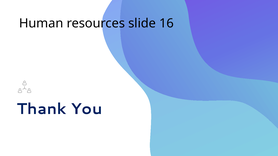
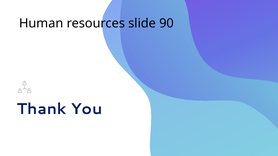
16: 16 -> 90 (167, 23)
